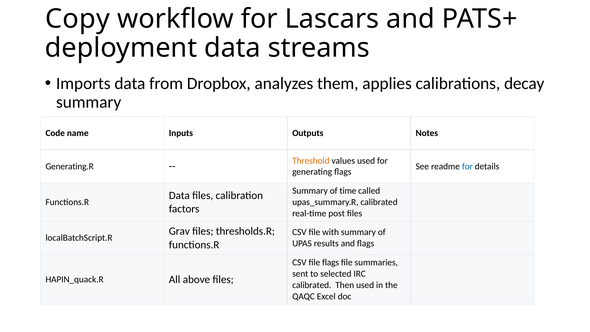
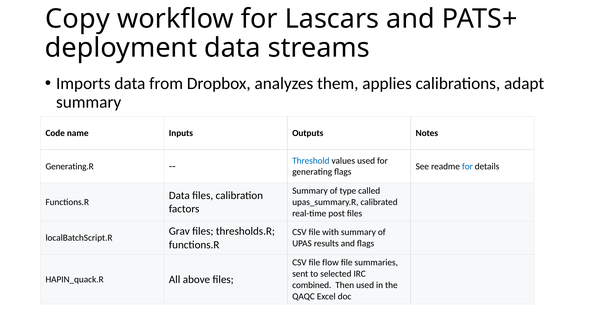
decay: decay -> adapt (524, 84)
Threshold colour: orange -> blue (311, 161)
time: time -> type (348, 191)
file flags: flags -> flow (331, 262)
calibrated: calibrated -> combined (312, 285)
